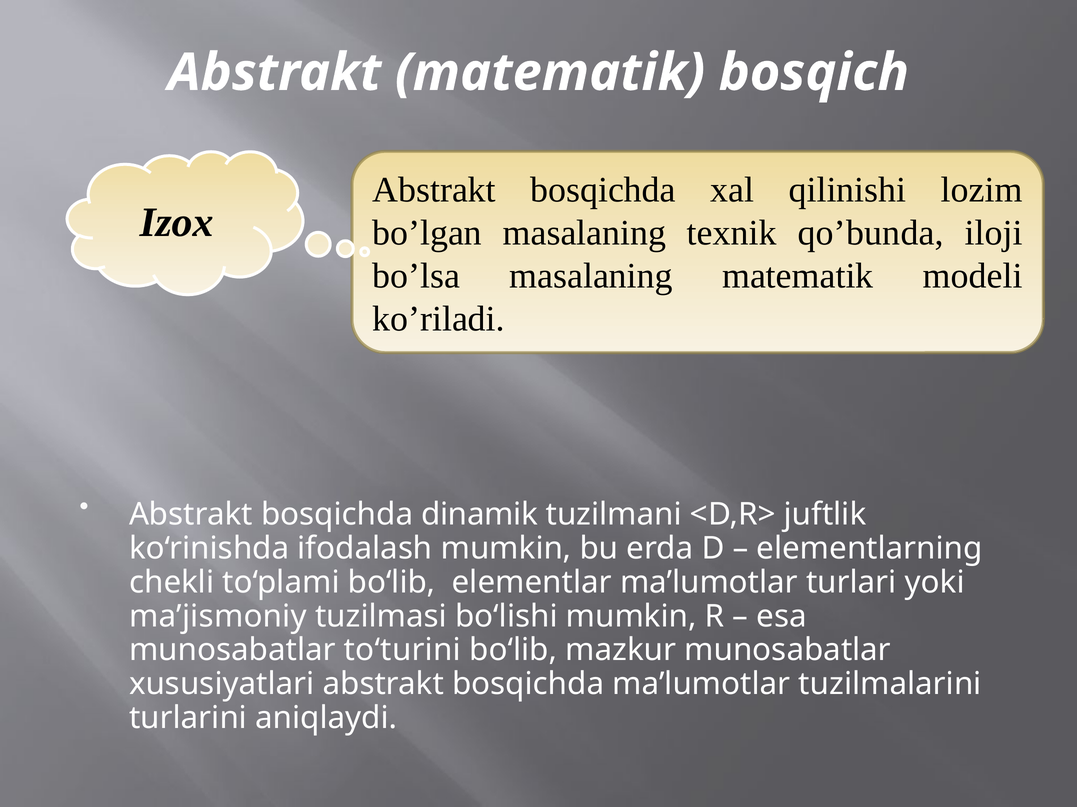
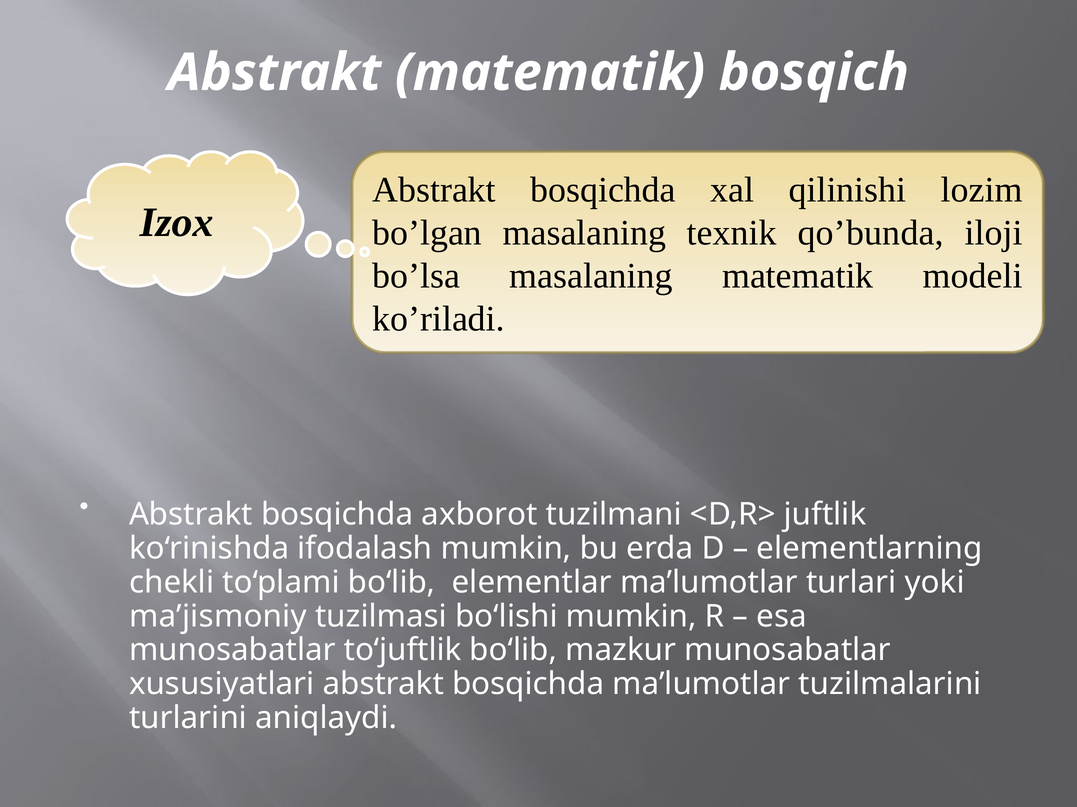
dinamik: dinamik -> axborot (479, 515)
to‘turini: to‘turini -> to‘juftlik (403, 651)
